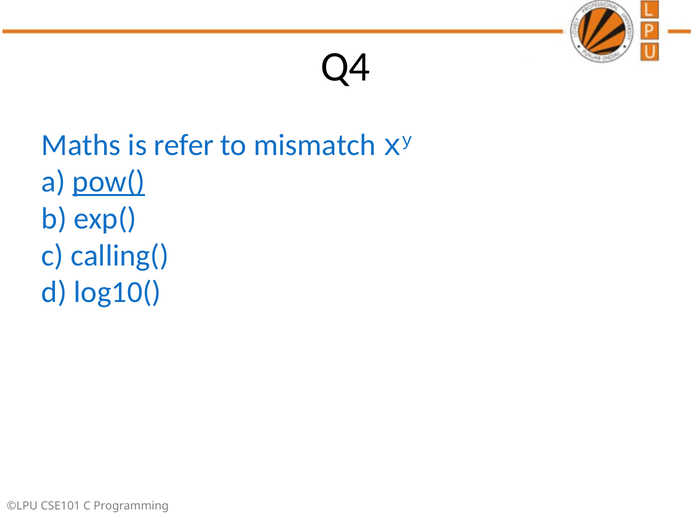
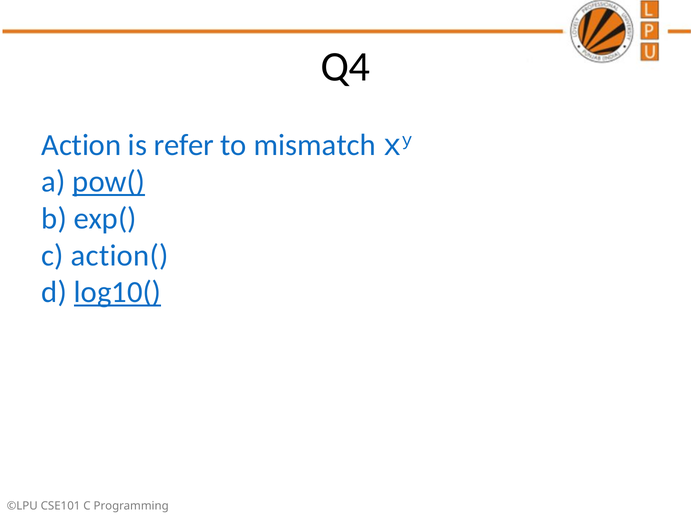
Maths: Maths -> Action (81, 145)
calling(: calling( -> action( (120, 256)
log10( underline: none -> present (117, 292)
